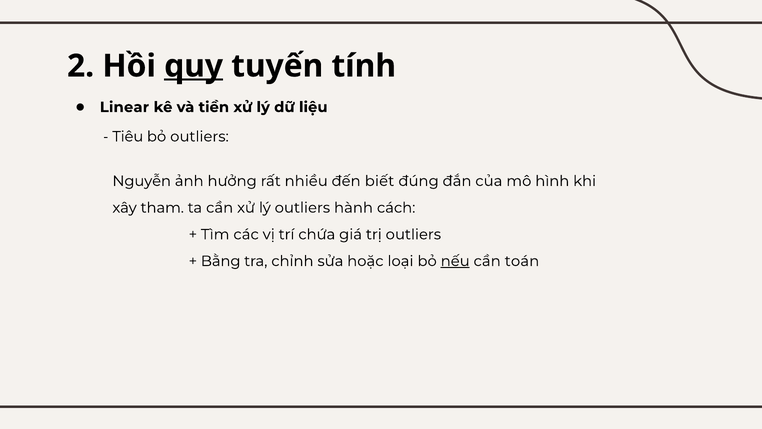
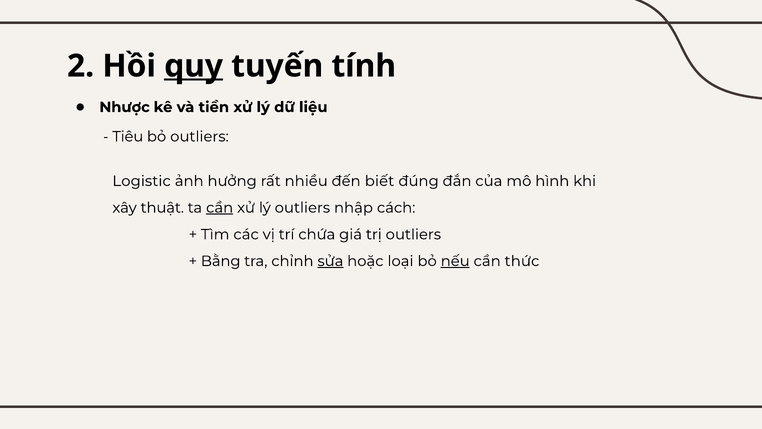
Linear: Linear -> Nhược (125, 107)
Nguyễn: Nguyễn -> Logistic (142, 181)
tham: tham -> thuật (162, 208)
cần underline: none -> present (220, 208)
hành: hành -> nhập (353, 208)
sửa underline: none -> present (330, 261)
toán: toán -> thức (522, 261)
